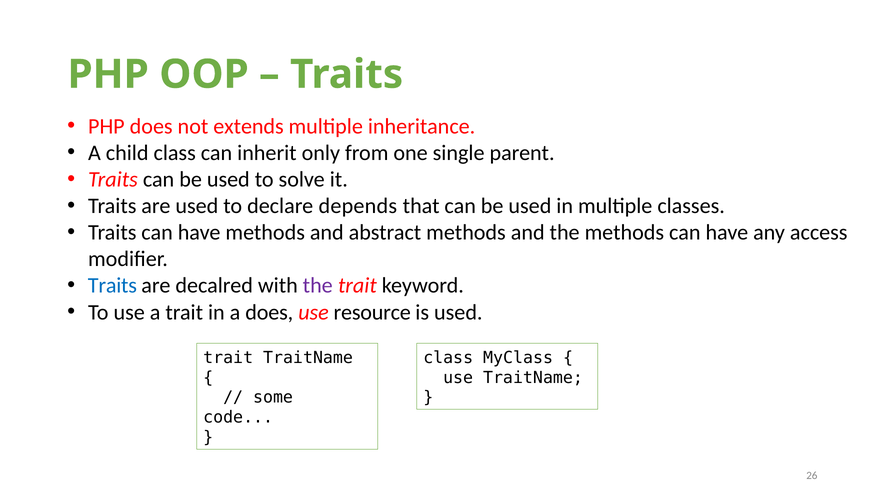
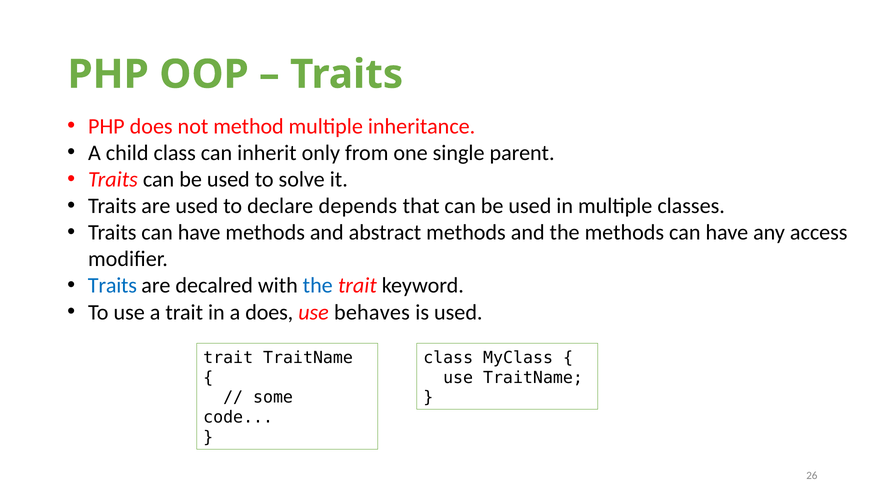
extends: extends -> method (248, 126)
the colour: purple -> blue (318, 286)
resource: resource -> behaves (372, 312)
